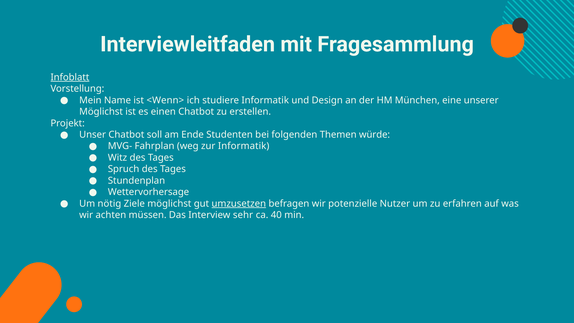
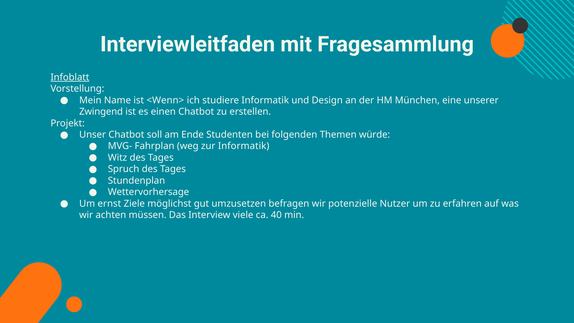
Möglichst: Möglichst -> Zwingend (101, 112)
nötig: nötig -> ernst (109, 204)
umzusetzen underline: present -> none (239, 204)
sehr: sehr -> viele (243, 215)
